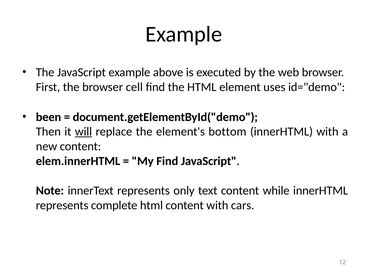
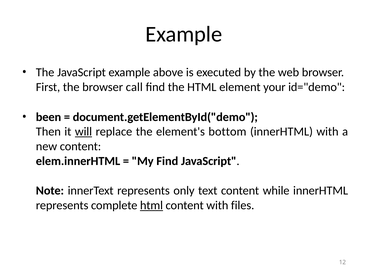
cell: cell -> call (134, 87)
uses: uses -> your (274, 87)
html underline: none -> present (151, 205)
cars: cars -> files (243, 205)
